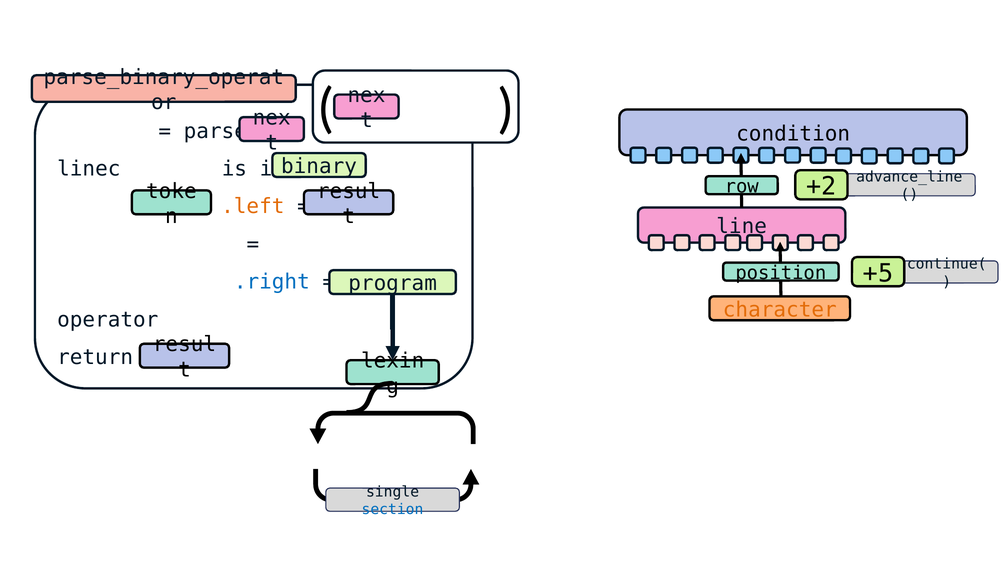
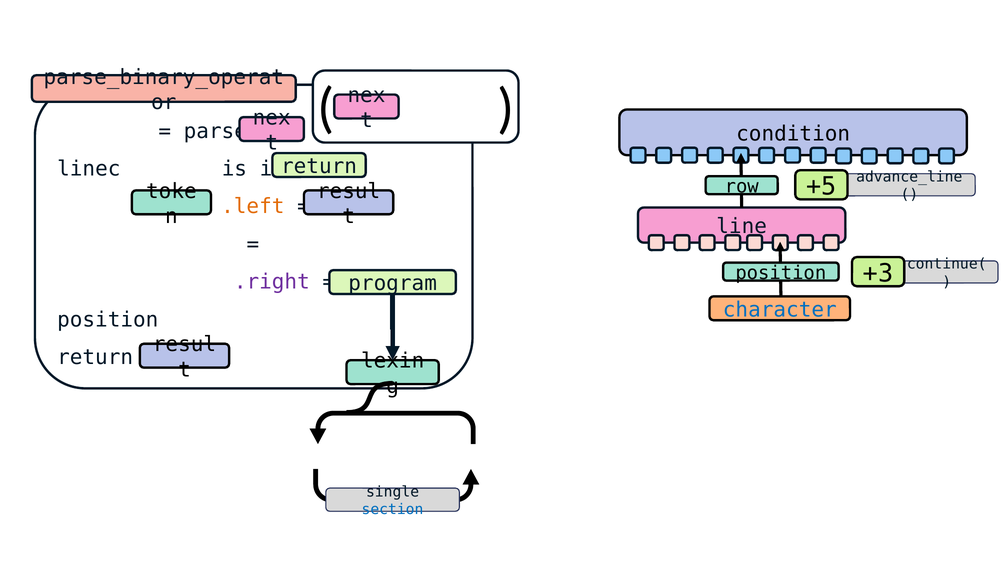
binary: binary -> return (319, 167)
+2: +2 -> +5 (821, 187)
+5: +5 -> +3 (878, 274)
.right colour: blue -> purple (272, 282)
character colour: orange -> blue (780, 310)
operator: operator -> position (108, 320)
